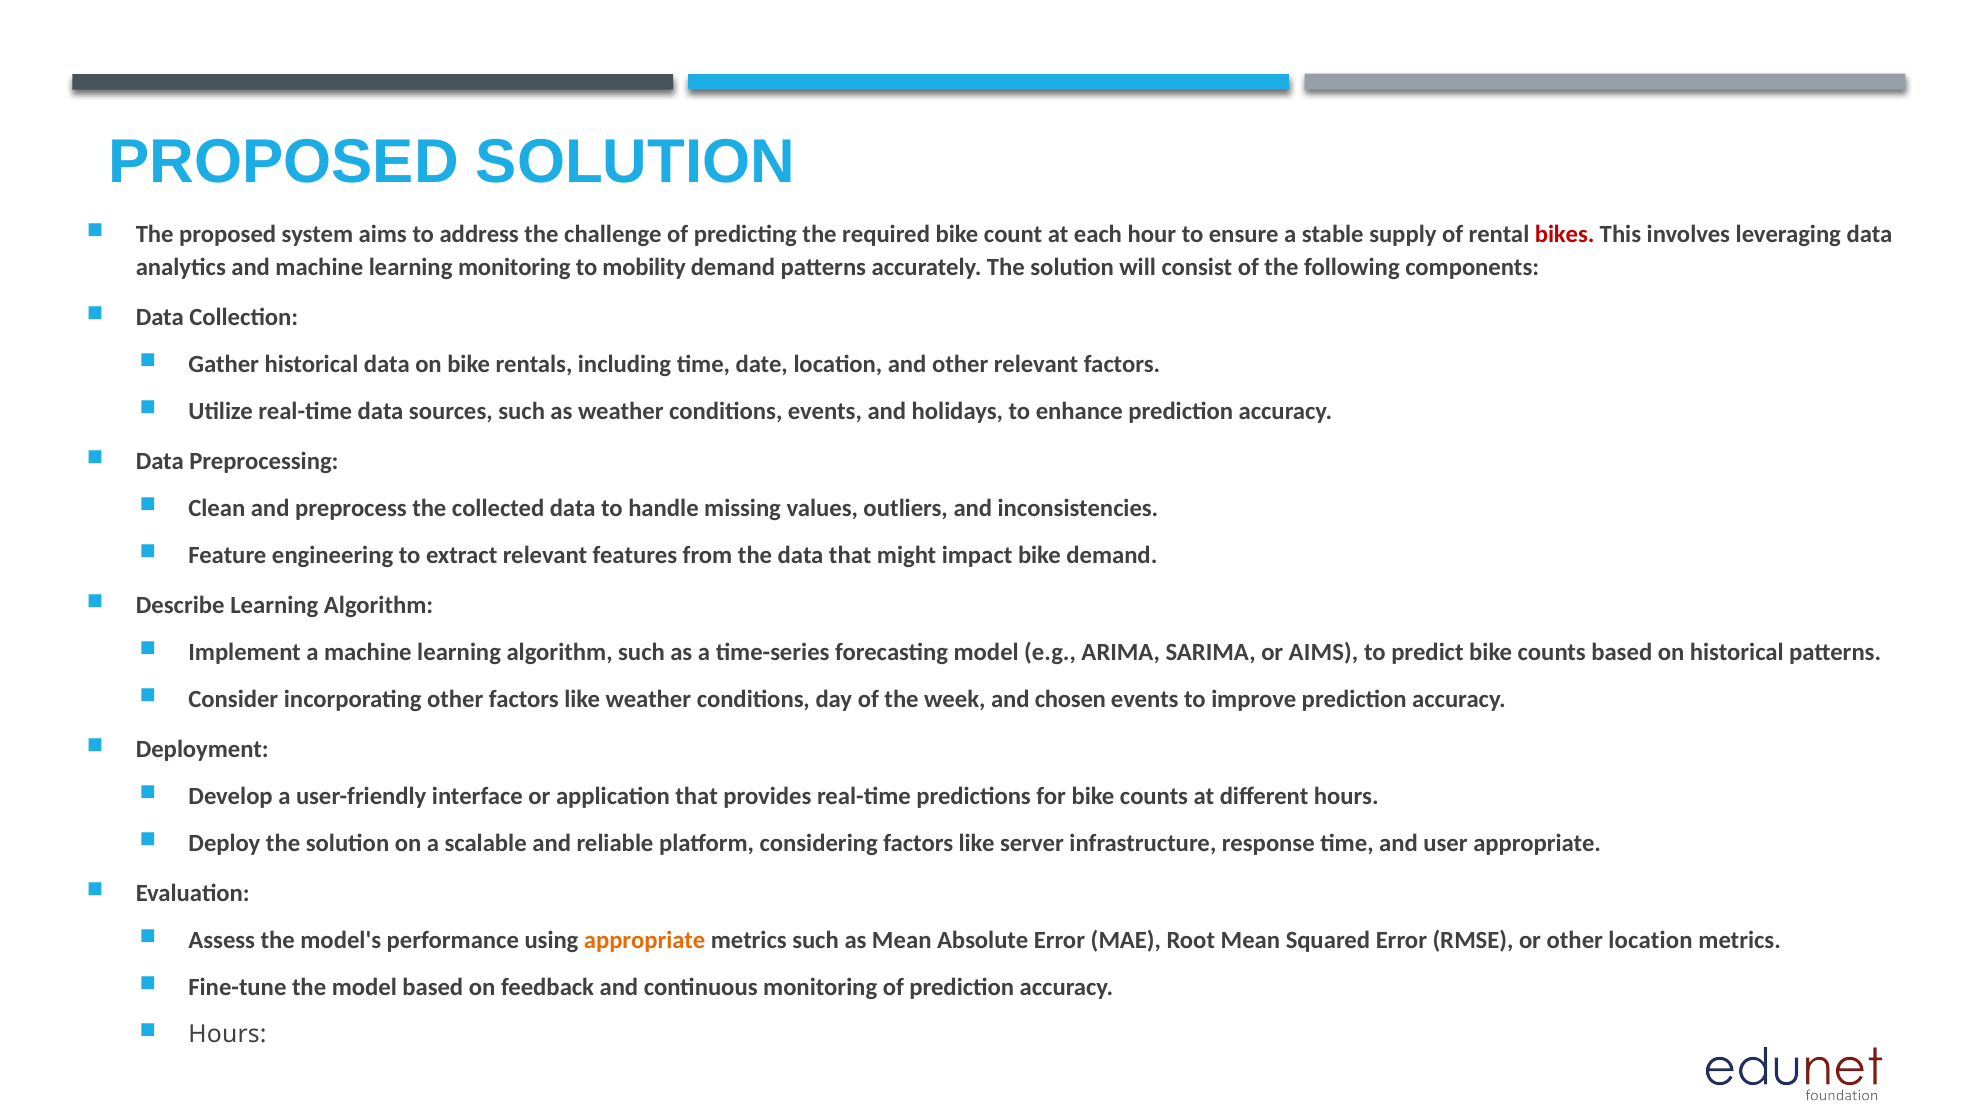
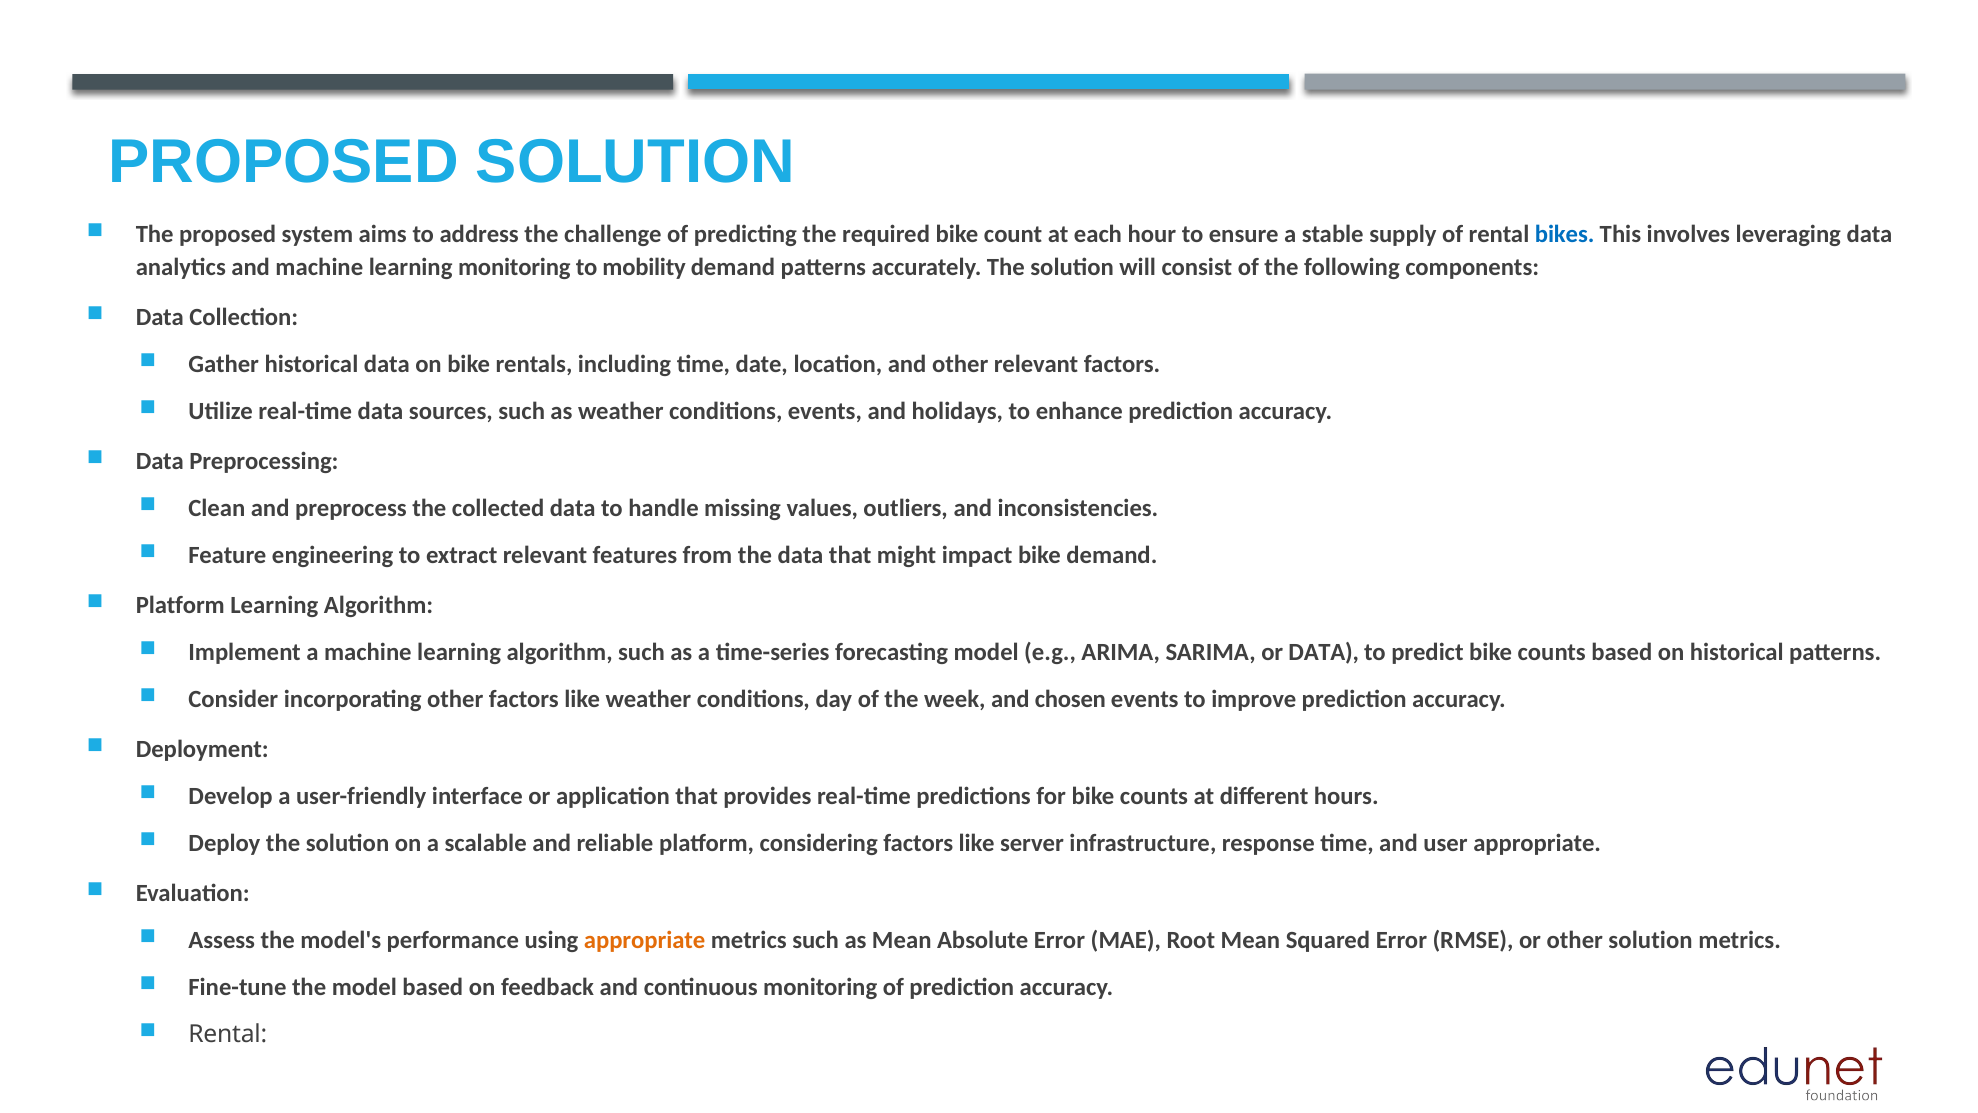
bikes colour: red -> blue (1565, 235)
Describe: Describe -> Platform (180, 605)
or AIMS: AIMS -> DATA (1324, 652)
other location: location -> solution (1651, 940)
Hours: Hours -> Rental (228, 1034)
